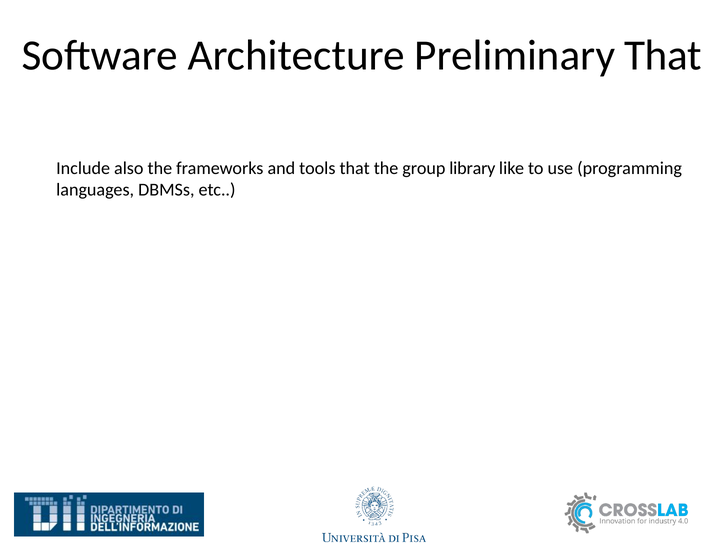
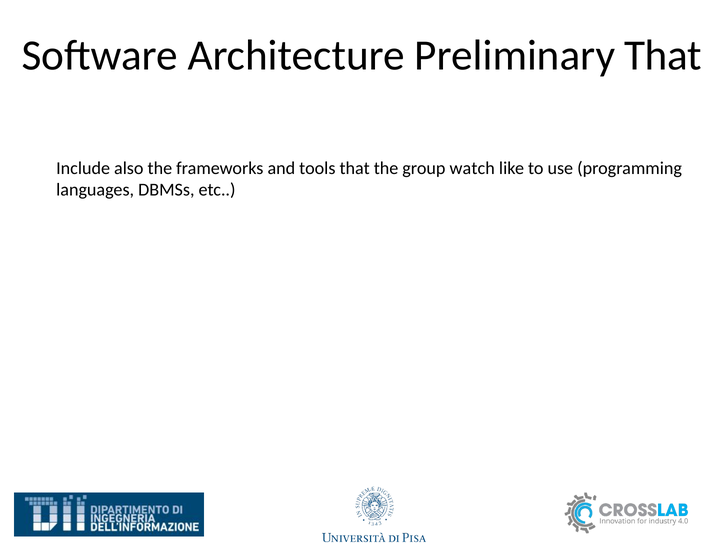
library: library -> watch (472, 168)
